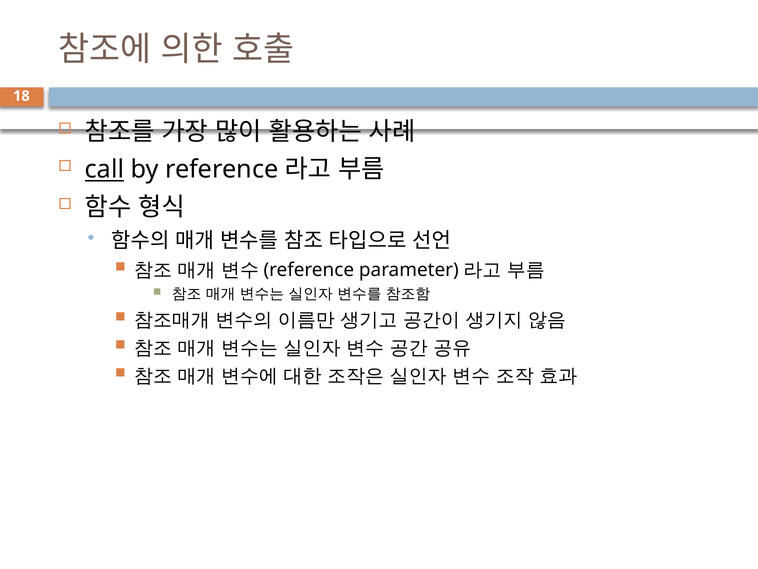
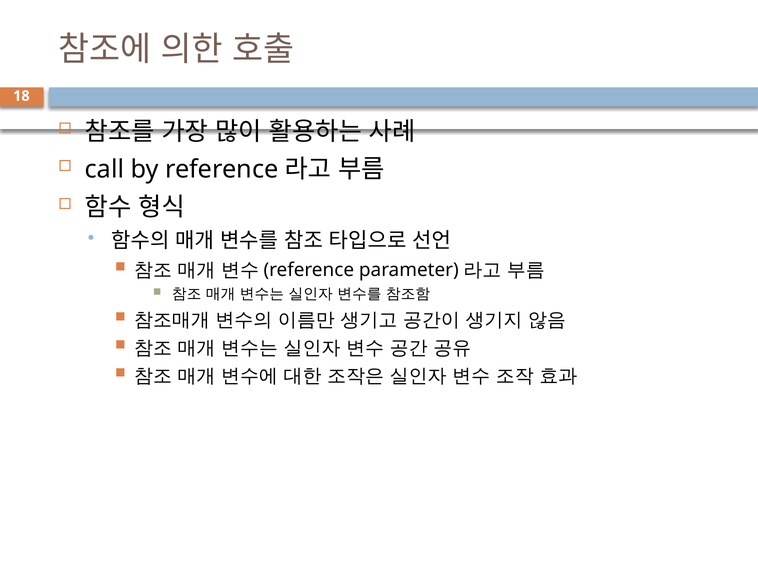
call underline: present -> none (104, 169)
